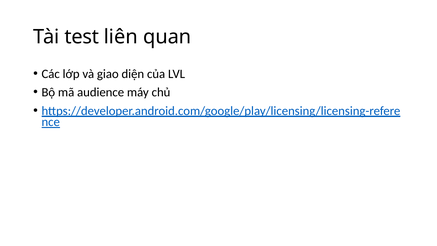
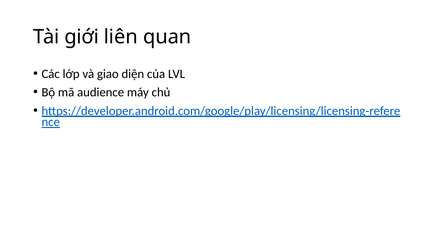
test: test -> giới (82, 37)
